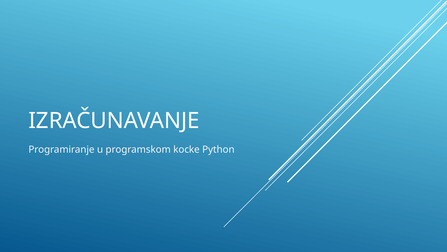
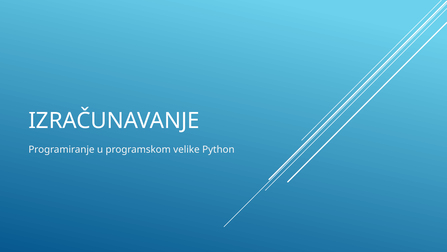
kocke: kocke -> velike (186, 149)
